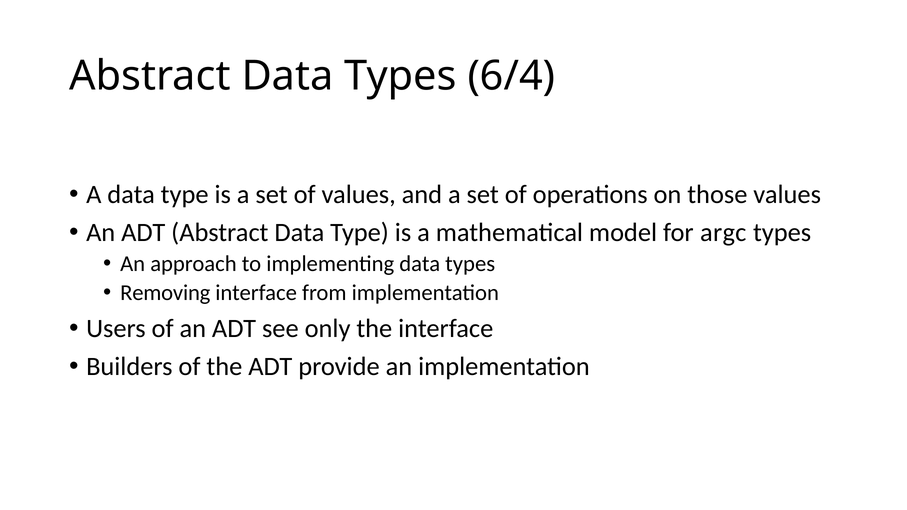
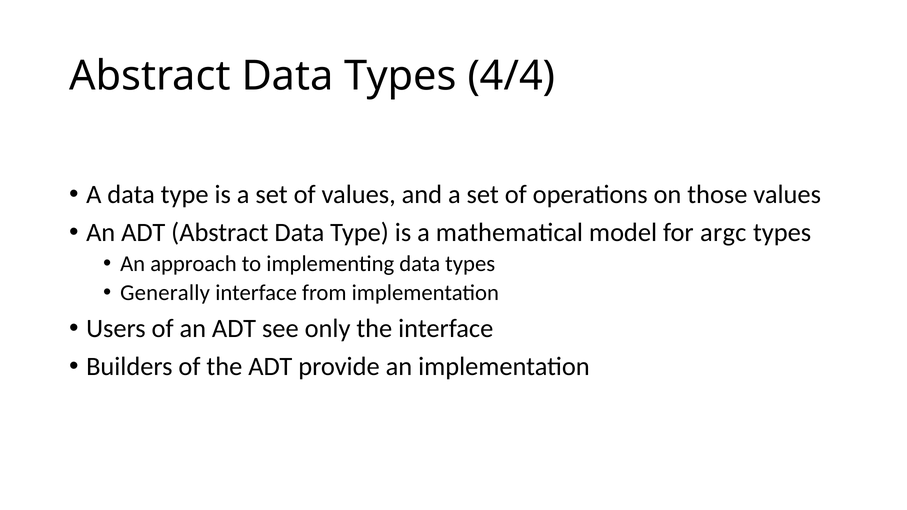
6/4: 6/4 -> 4/4 (511, 76)
Removing: Removing -> Generally (165, 293)
